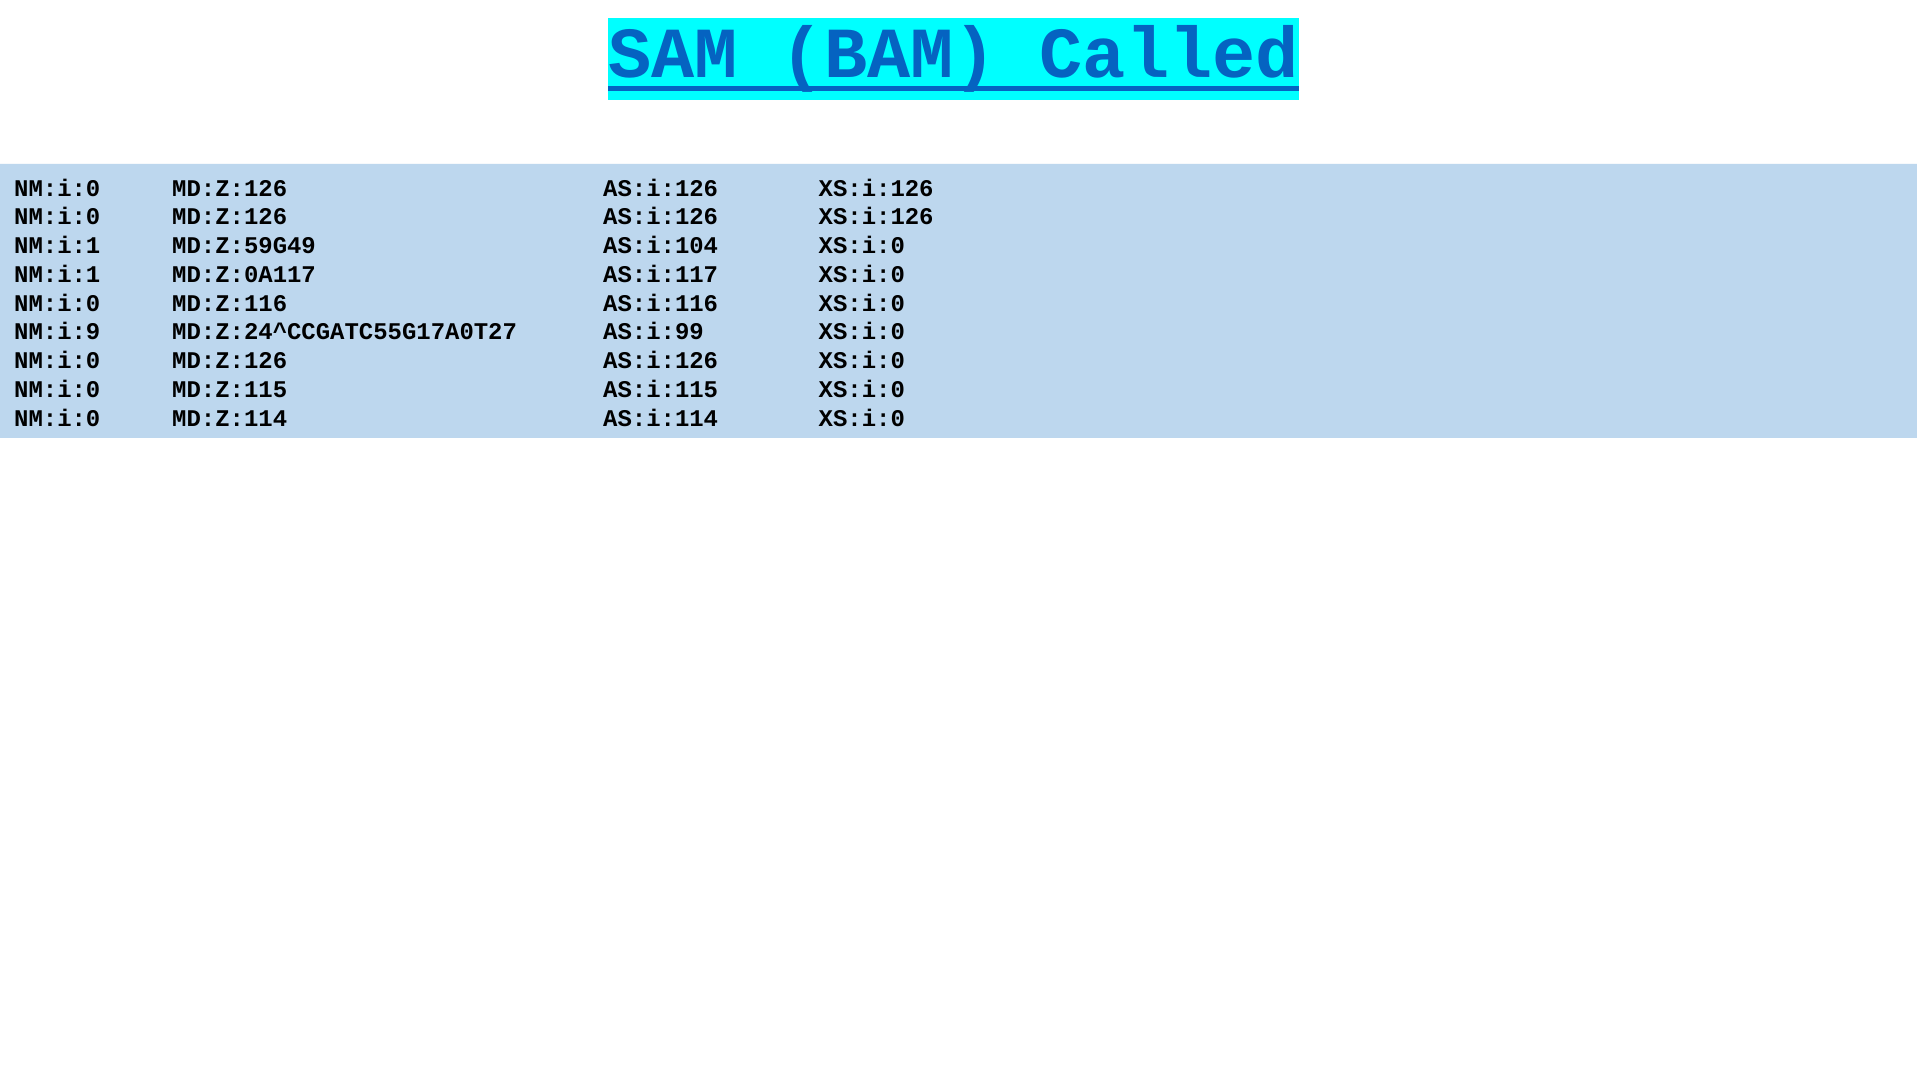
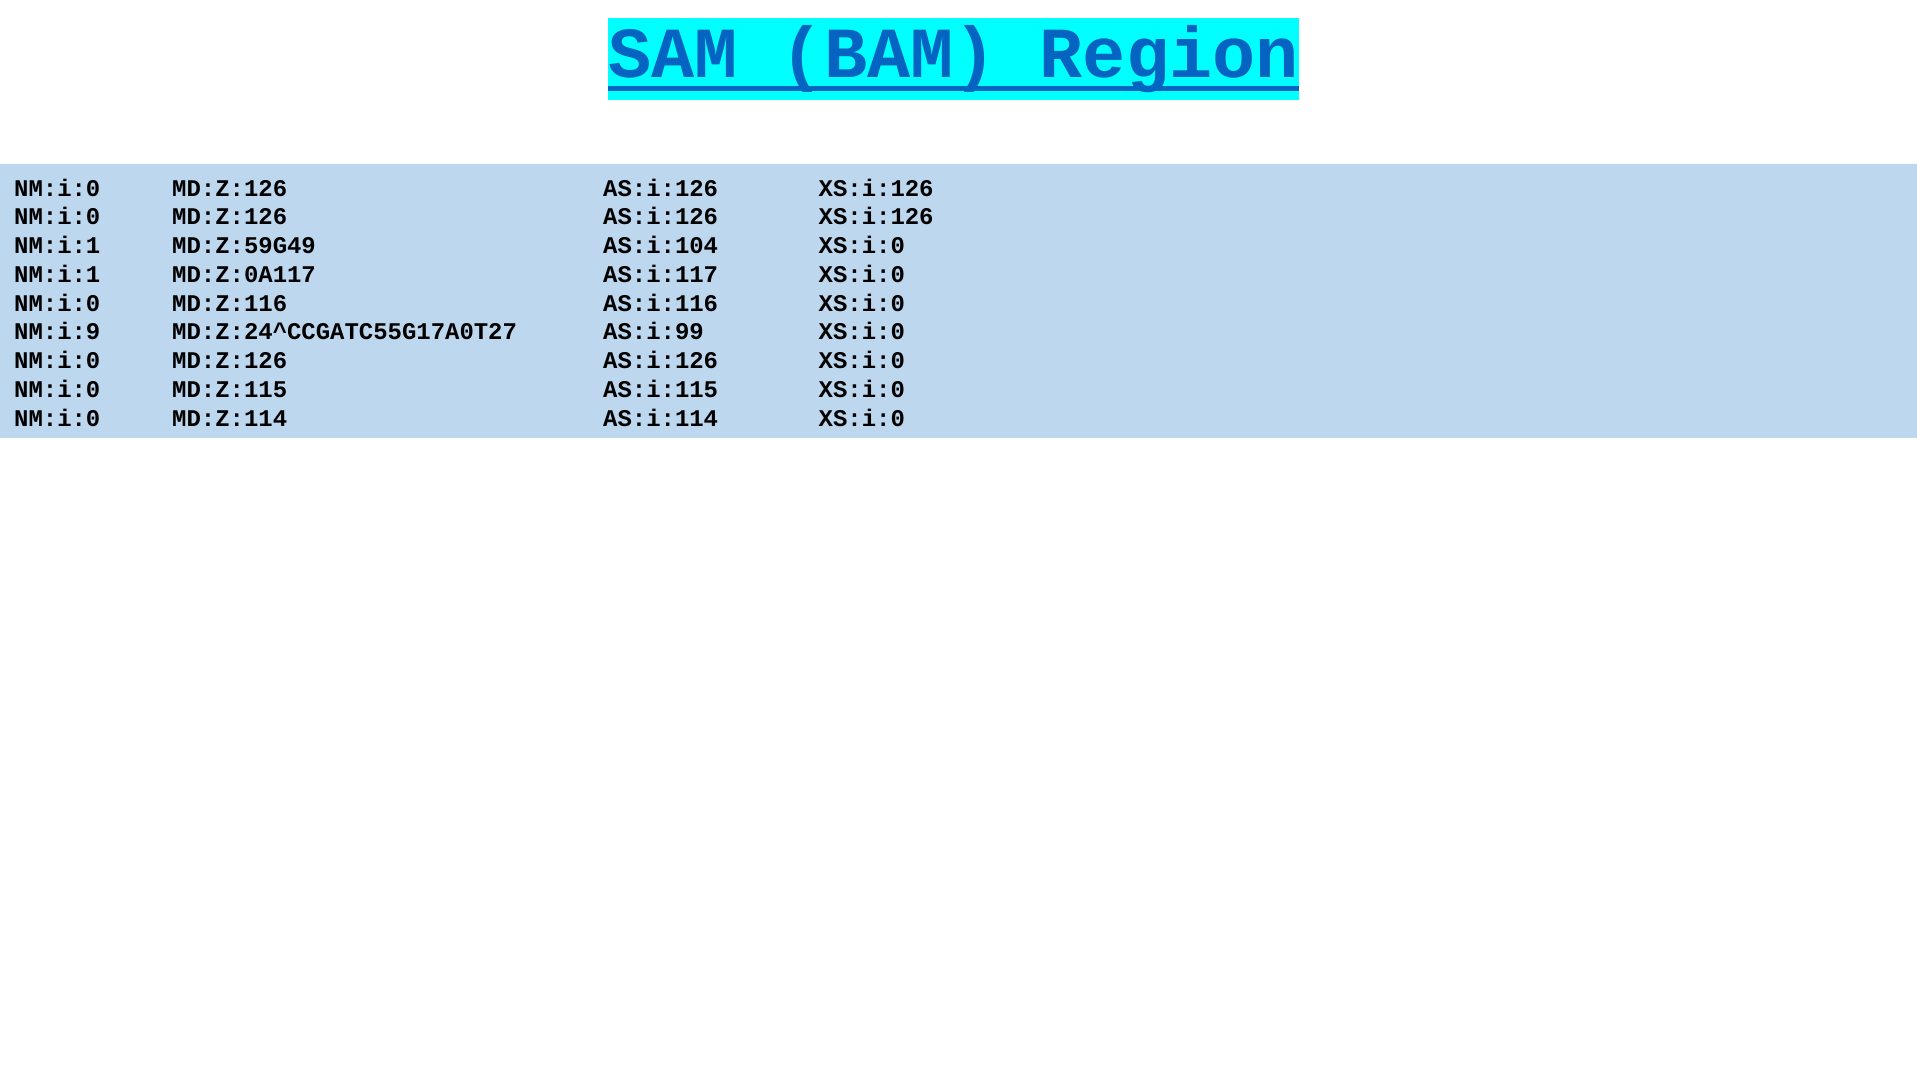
Called: Called -> Region (1169, 54)
